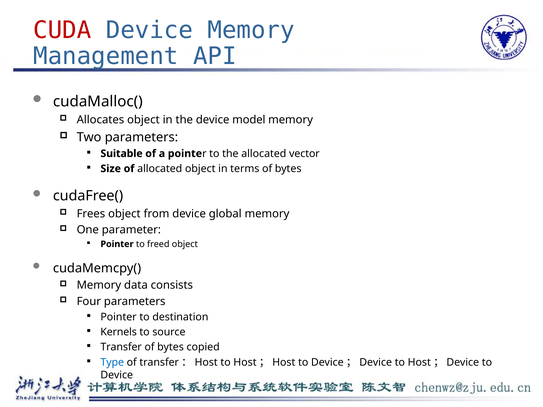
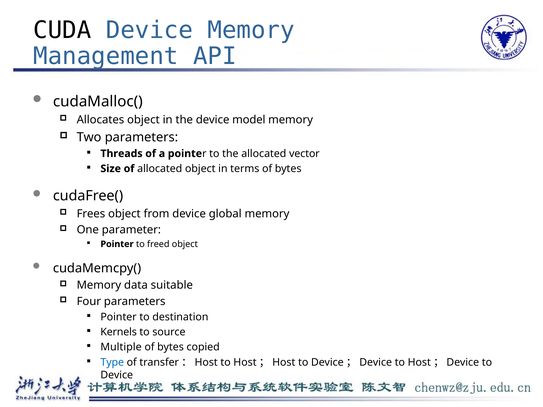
CUDA colour: red -> black (62, 30)
Suitable: Suitable -> Threads (122, 154)
consists: consists -> suitable (172, 285)
Transfer: Transfer -> Multiple (121, 347)
